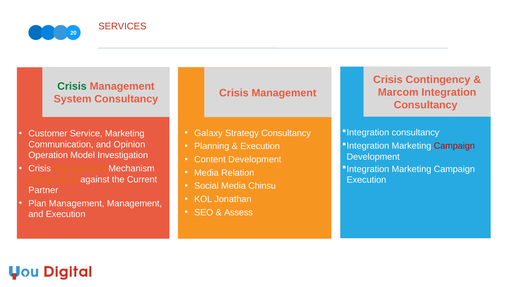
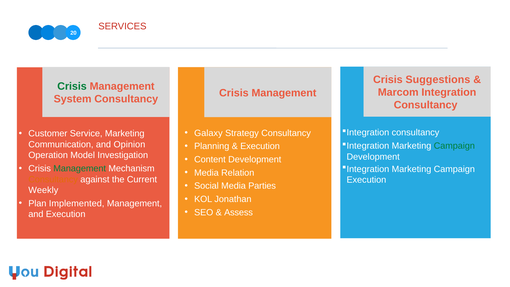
Contingency: Contingency -> Suggestions (438, 80)
Campaign colour: red -> green (454, 146)
Management colour: orange -> green (80, 168)
Chinsu: Chinsu -> Parties (262, 186)
Partner: Partner -> Weekly (43, 190)
Plan Management: Management -> Implemented (77, 203)
